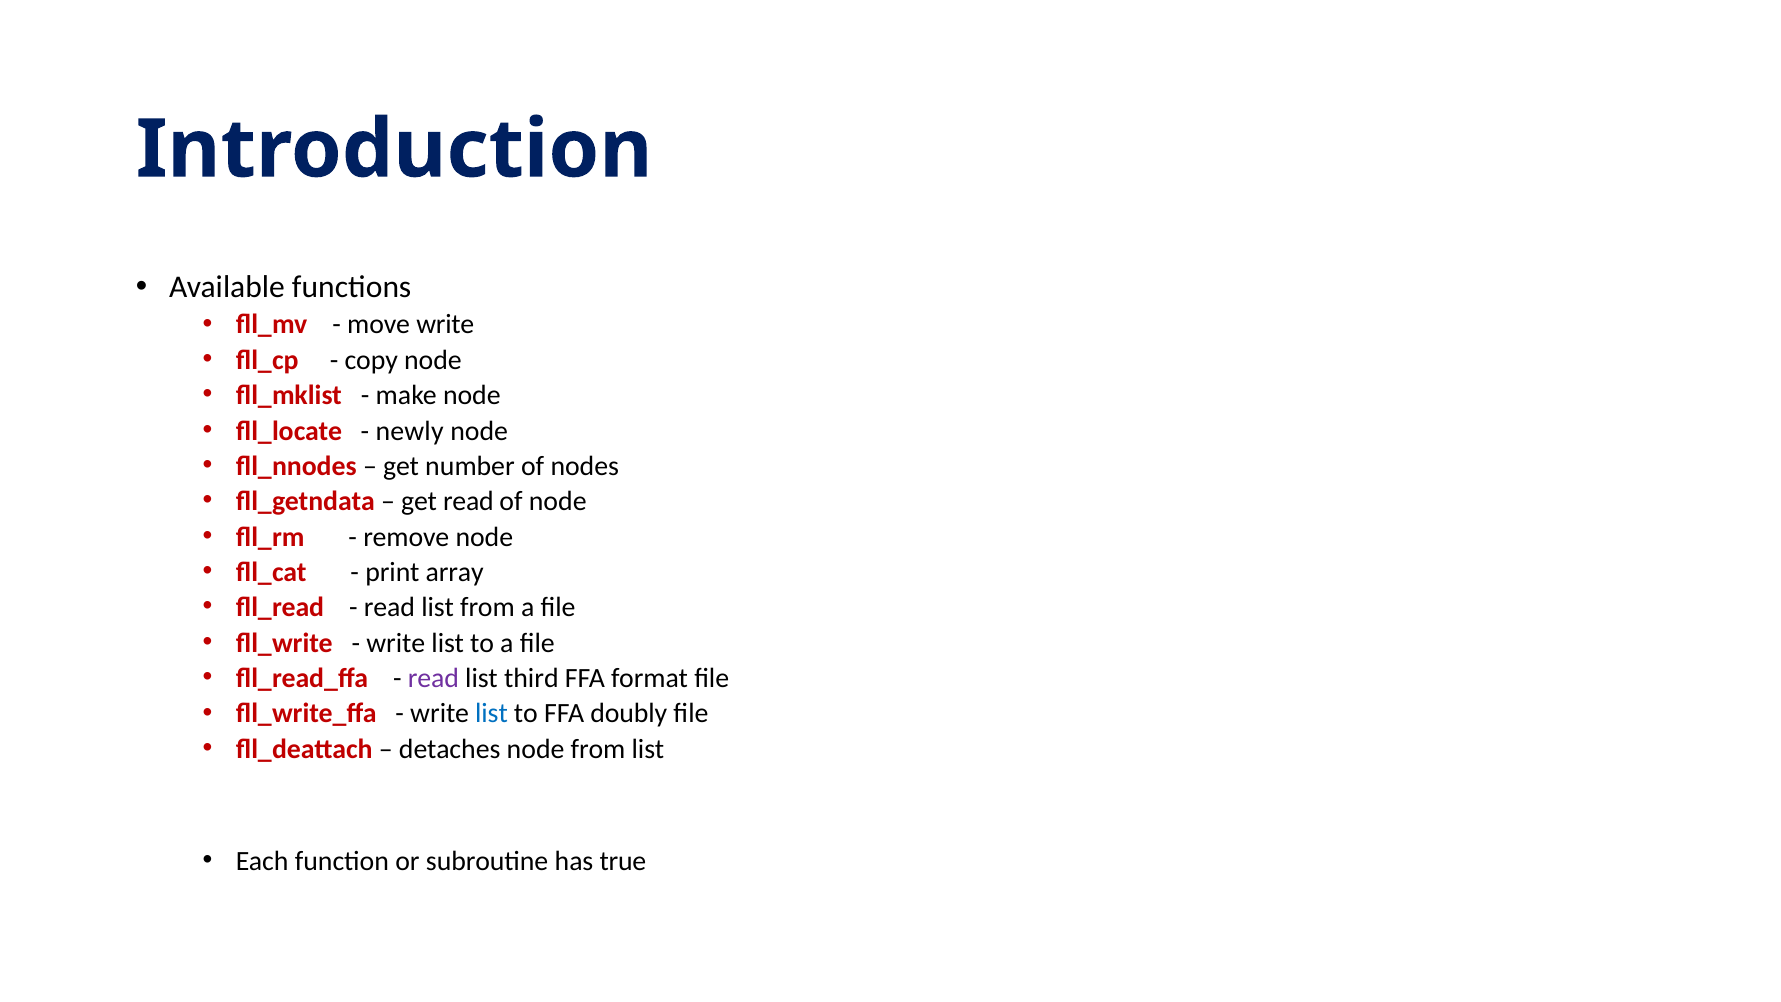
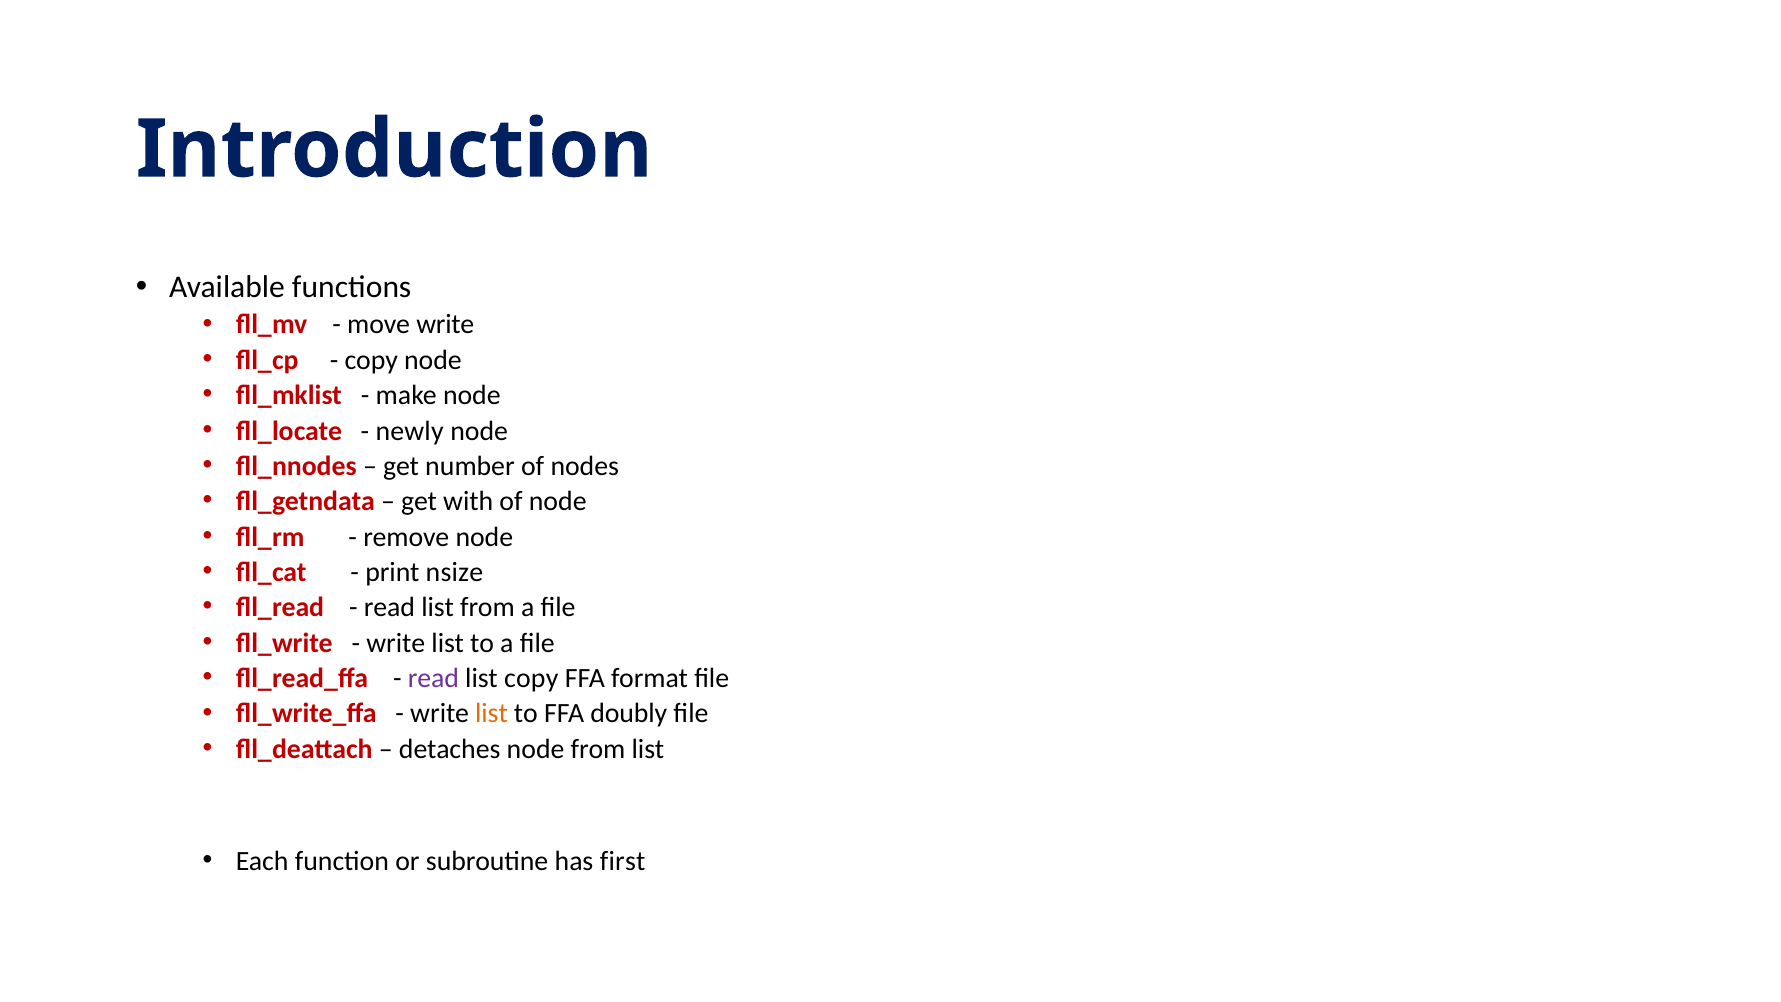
get read: read -> with (468, 501)
array: array -> nsize (454, 572)
list third: third -> copy (531, 678)
list colour: blue -> orange (491, 713)
true: true -> first (623, 861)
